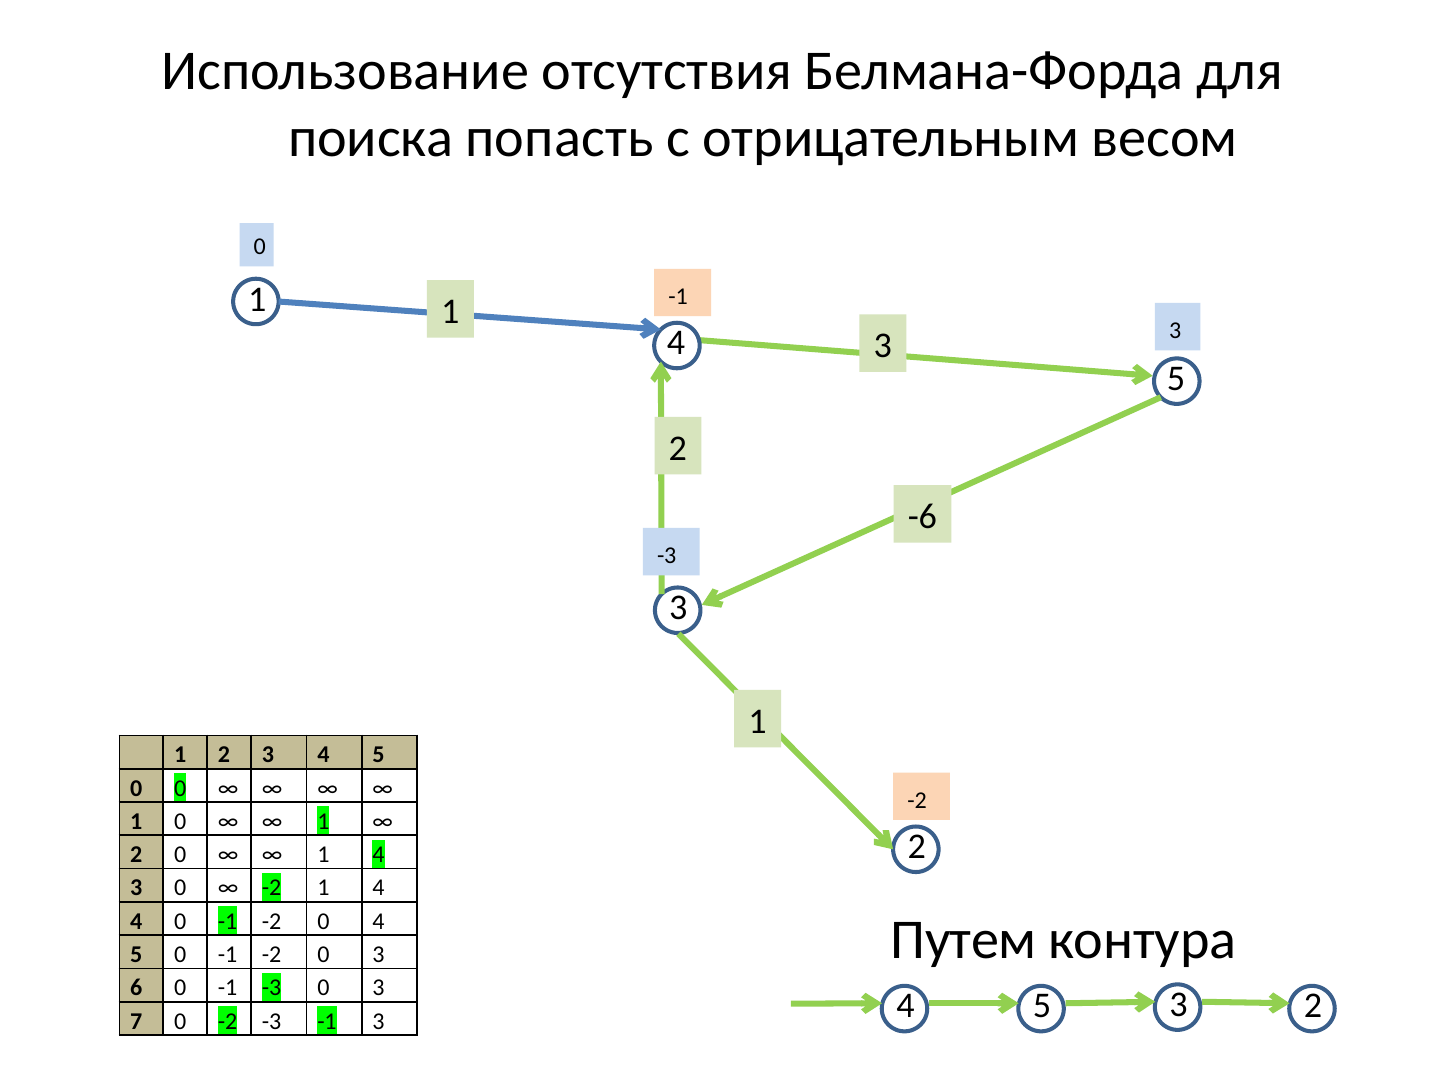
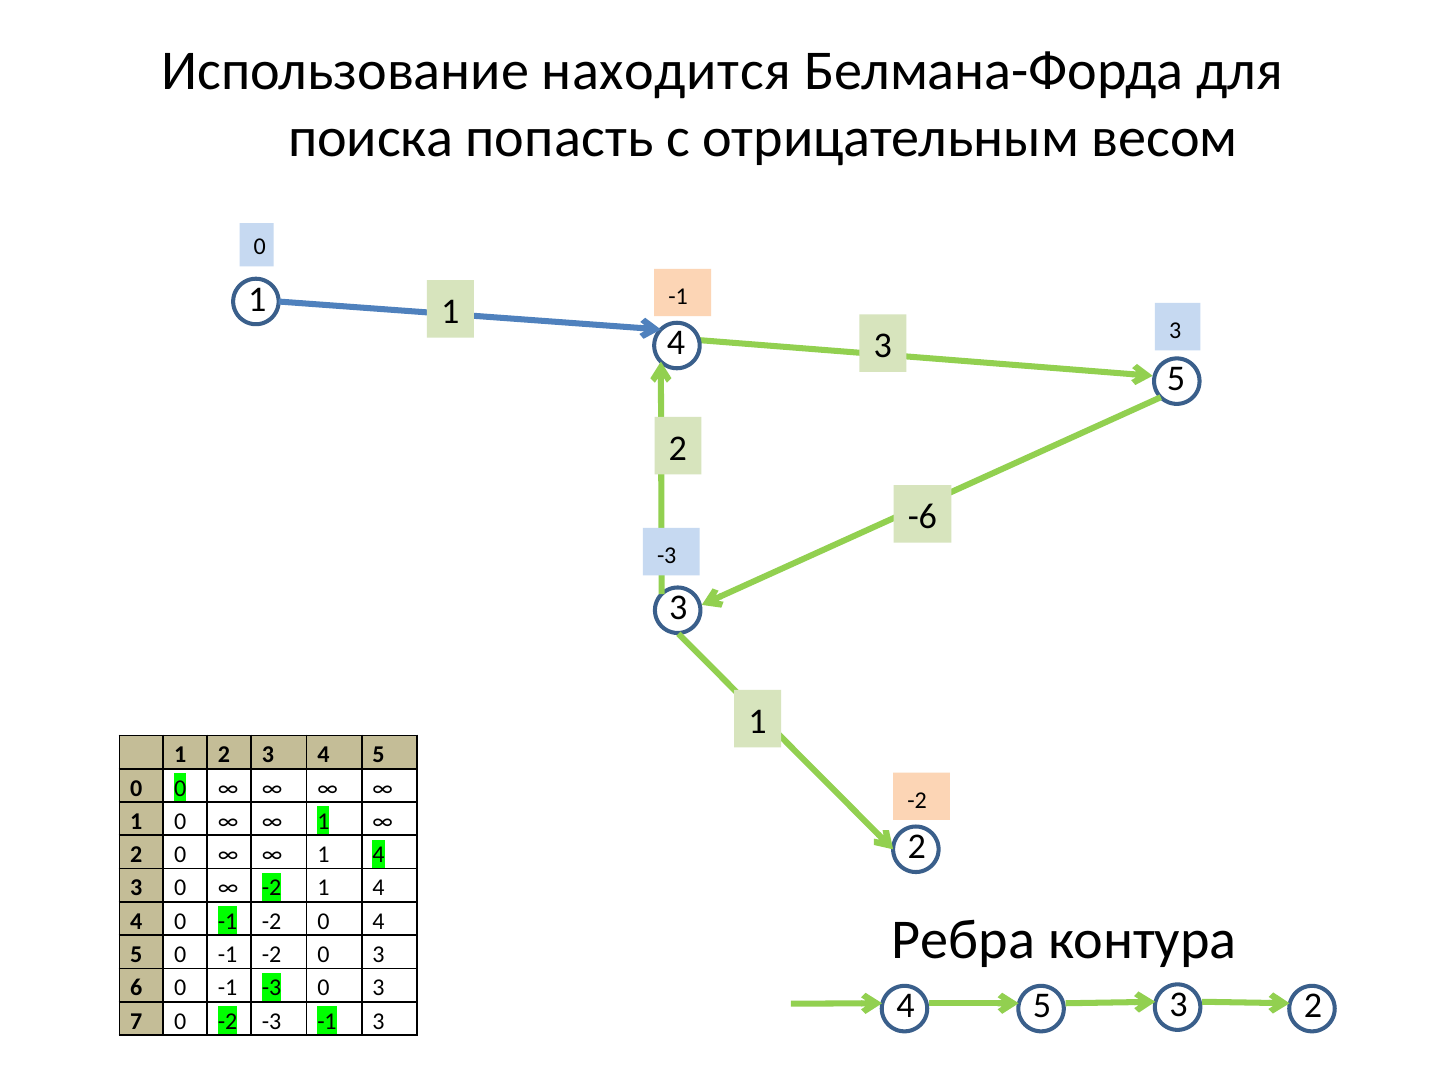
отсутствия: отсутствия -> находится (666, 71)
Путем: Путем -> Ребра (963, 939)
